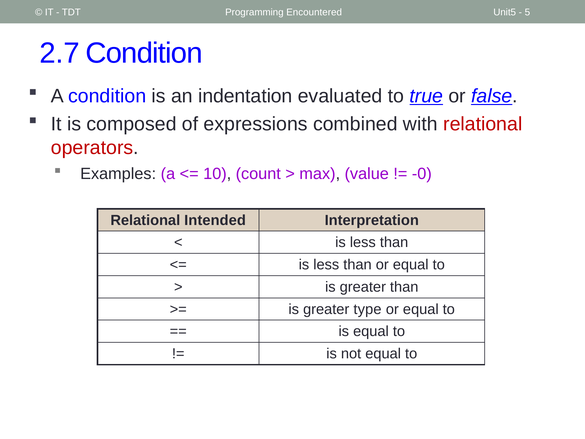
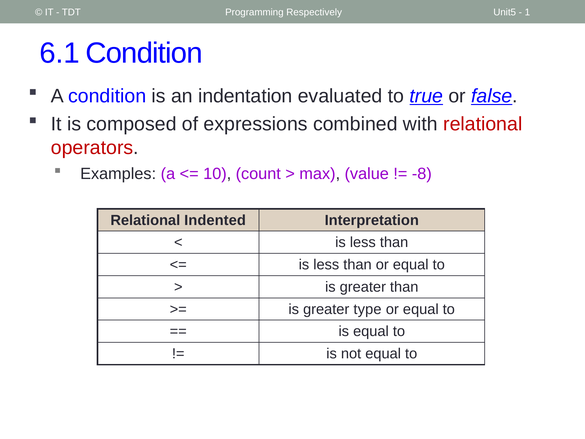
Encountered: Encountered -> Respectively (314, 12)
5: 5 -> 1 (527, 12)
2.7: 2.7 -> 6.1 (60, 53)
-0: -0 -> -8 (422, 174)
Intended: Intended -> Indented (215, 220)
